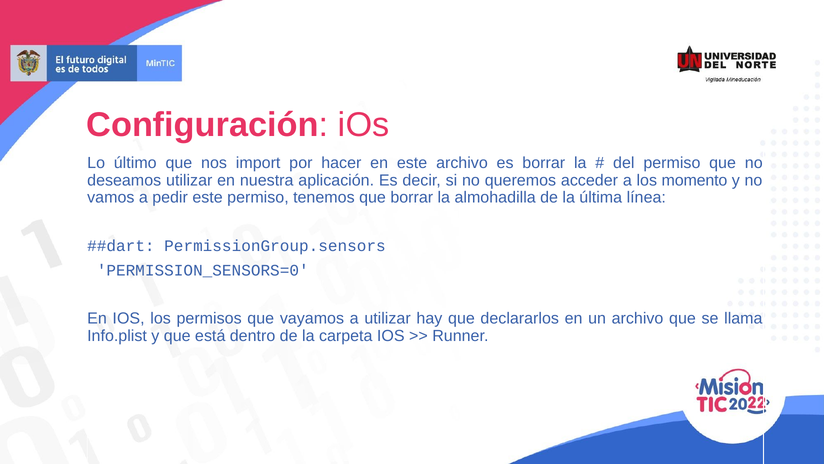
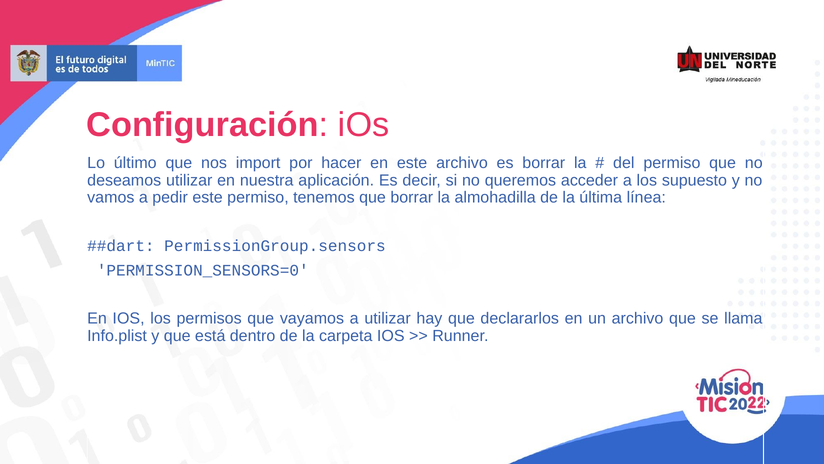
momento: momento -> supuesto (694, 180)
